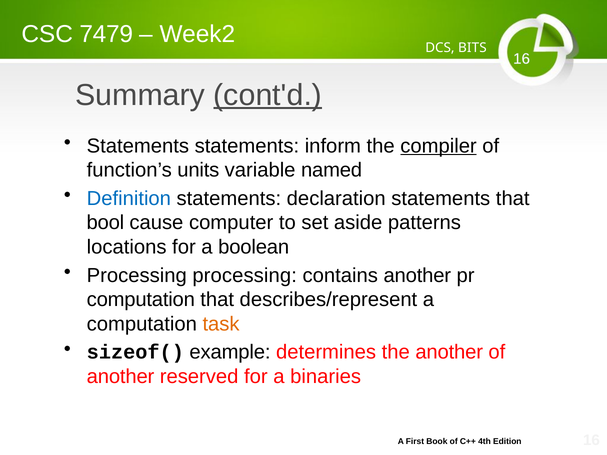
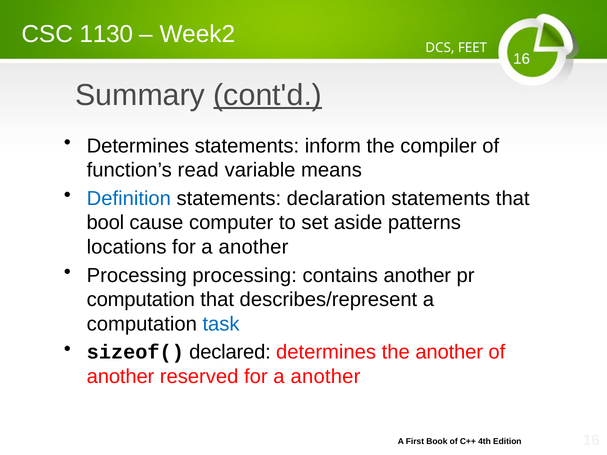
7479: 7479 -> 1130 (106, 34)
BITS: BITS -> FEET (473, 48)
Statements: Statements -> Determines (138, 146)
compiler underline: present -> none (439, 146)
units: units -> read (198, 170)
named: named -> means (331, 170)
locations for a boolean: boolean -> another (254, 247)
task colour: orange -> blue (221, 324)
example: example -> declared (230, 352)
reserved for a binaries: binaries -> another (326, 377)
